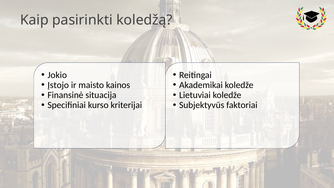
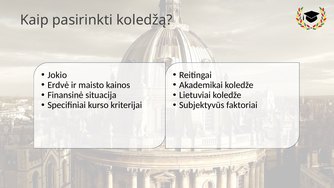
Įstojo: Įstojo -> Erdvė (58, 85)
